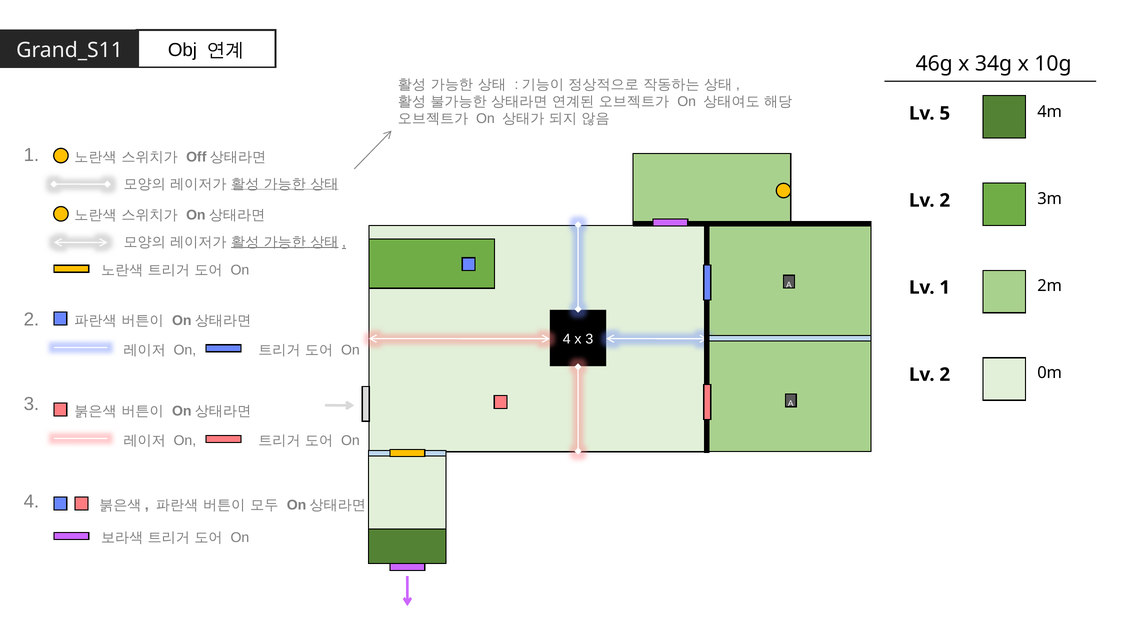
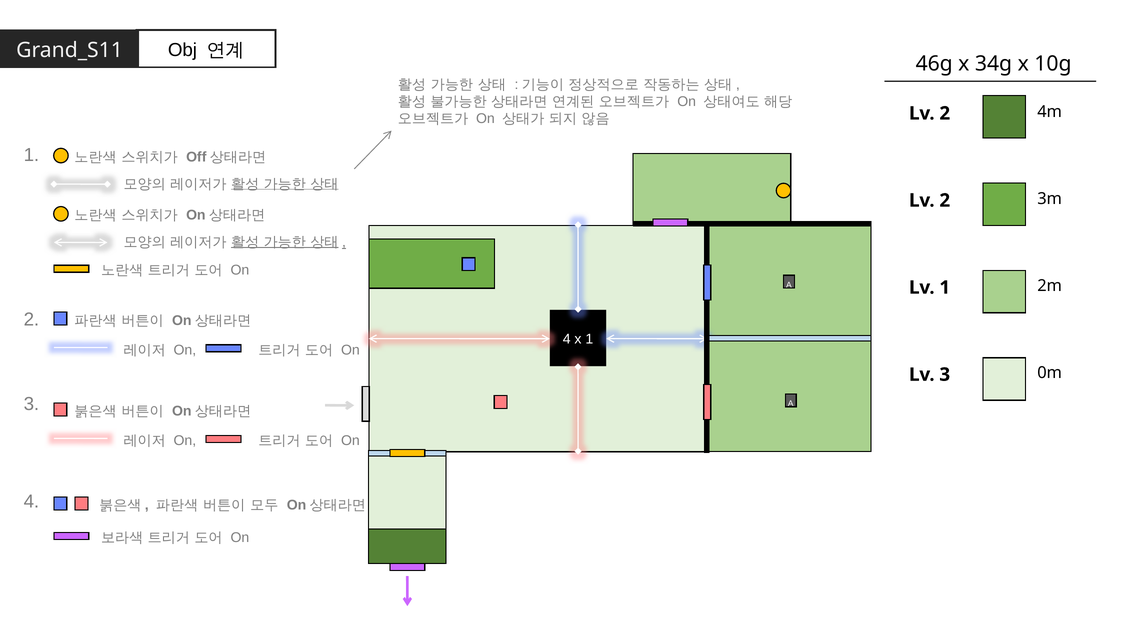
5: 5 -> 2 (945, 113)
x 3: 3 -> 1 (589, 339)
2: 2 -> 3 (945, 374)
